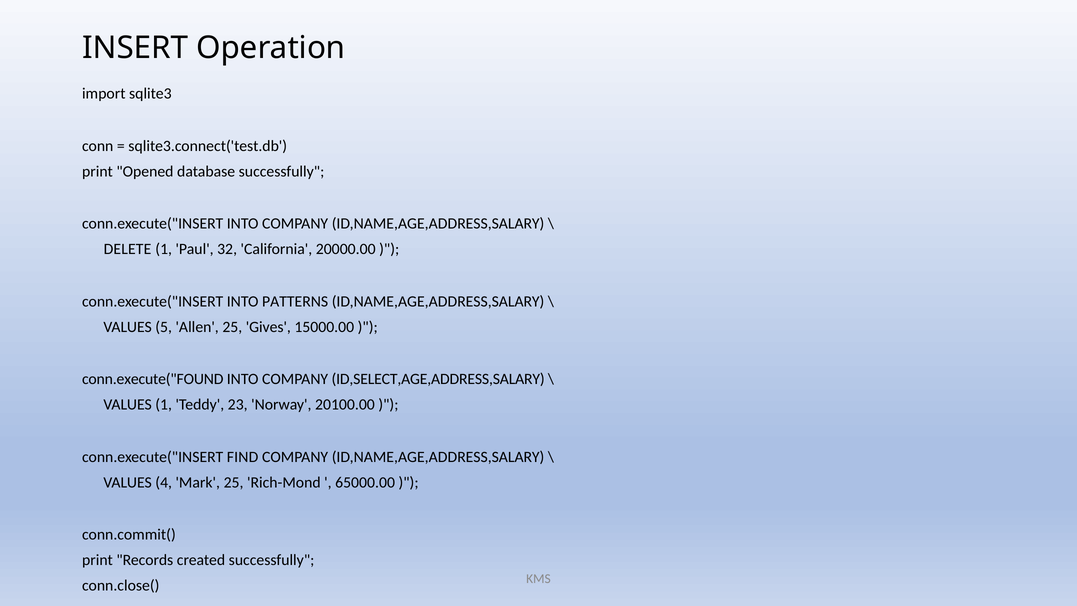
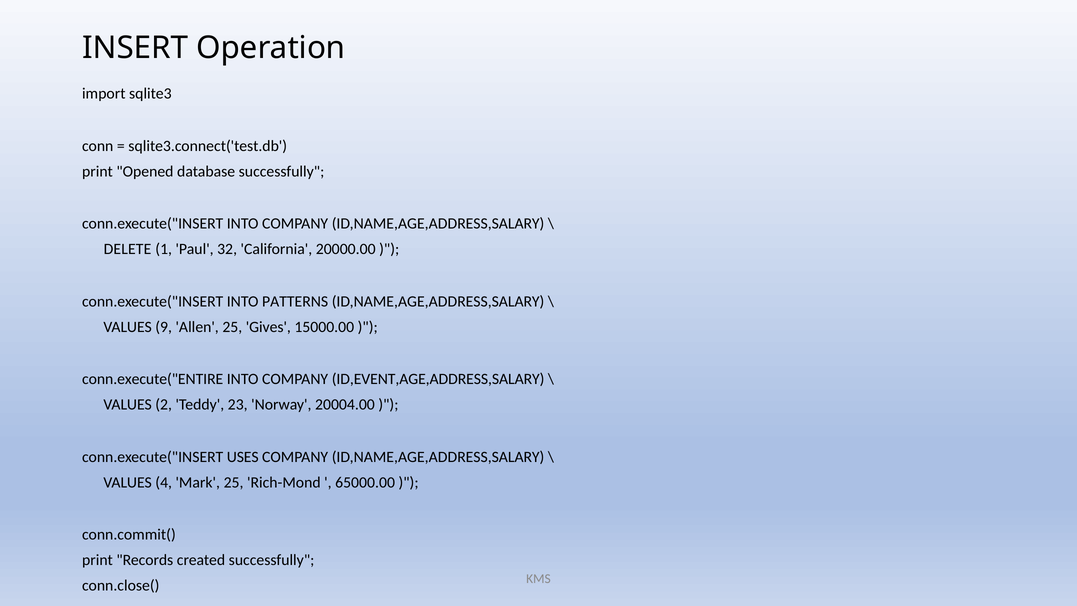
5: 5 -> 9 (164, 327)
conn.execute("FOUND: conn.execute("FOUND -> conn.execute("ENTIRE (153, 379)
ID,SELECT,AGE,ADDRESS,SALARY: ID,SELECT,AGE,ADDRESS,SALARY -> ID,EVENT,AGE,ADDRESS,SALARY (438, 379)
VALUES 1: 1 -> 2 (164, 405)
20100.00: 20100.00 -> 20004.00 (345, 405)
FIND: FIND -> USES (243, 457)
